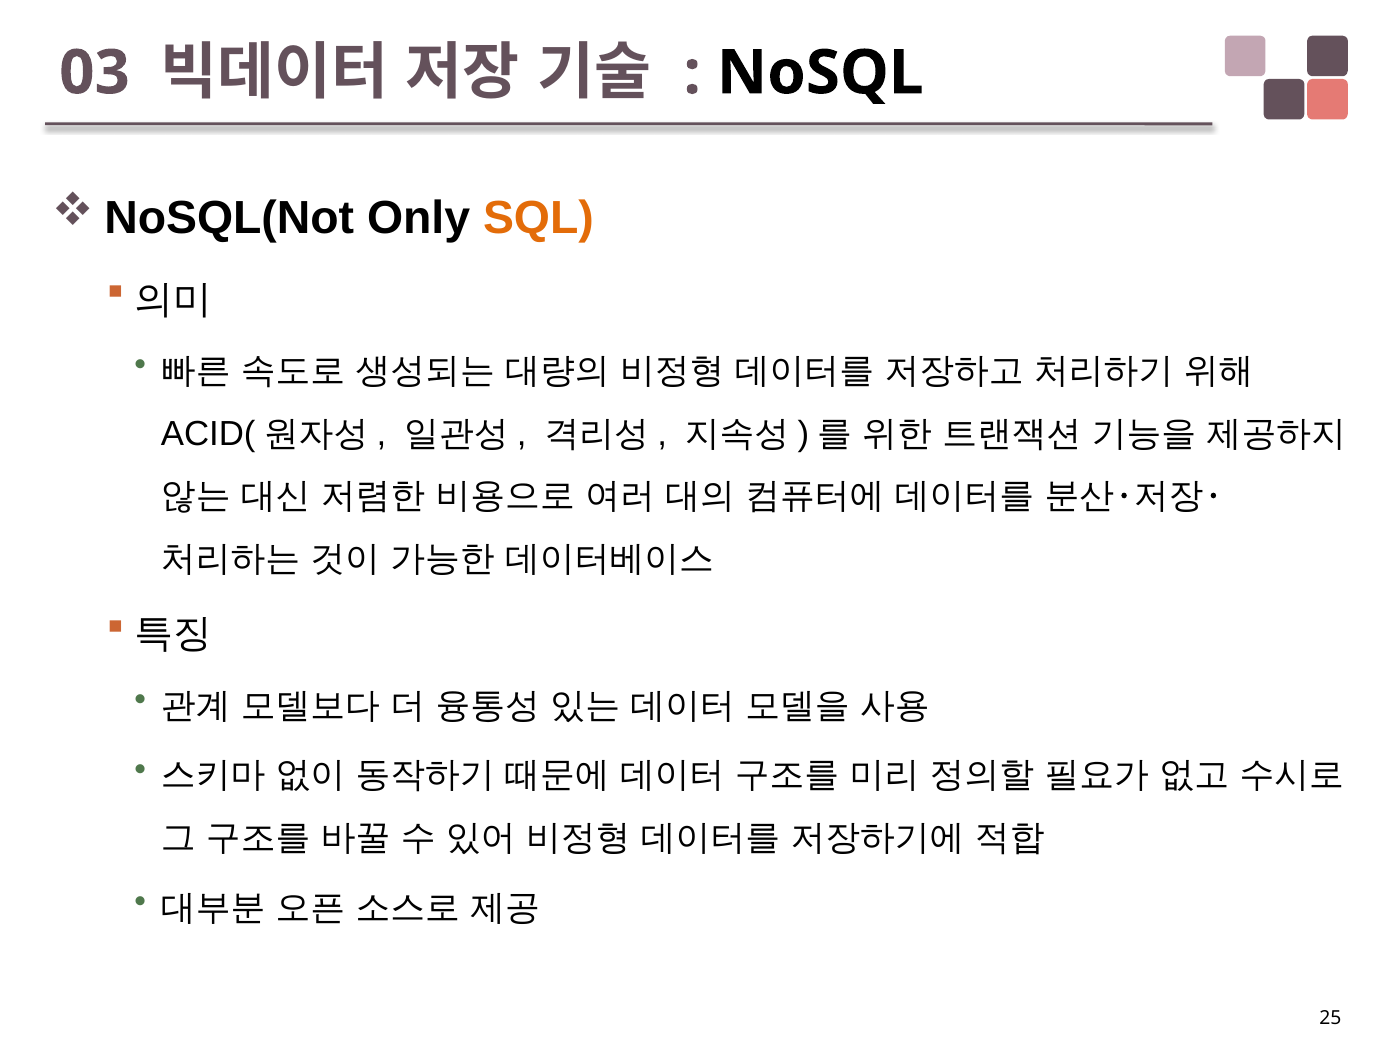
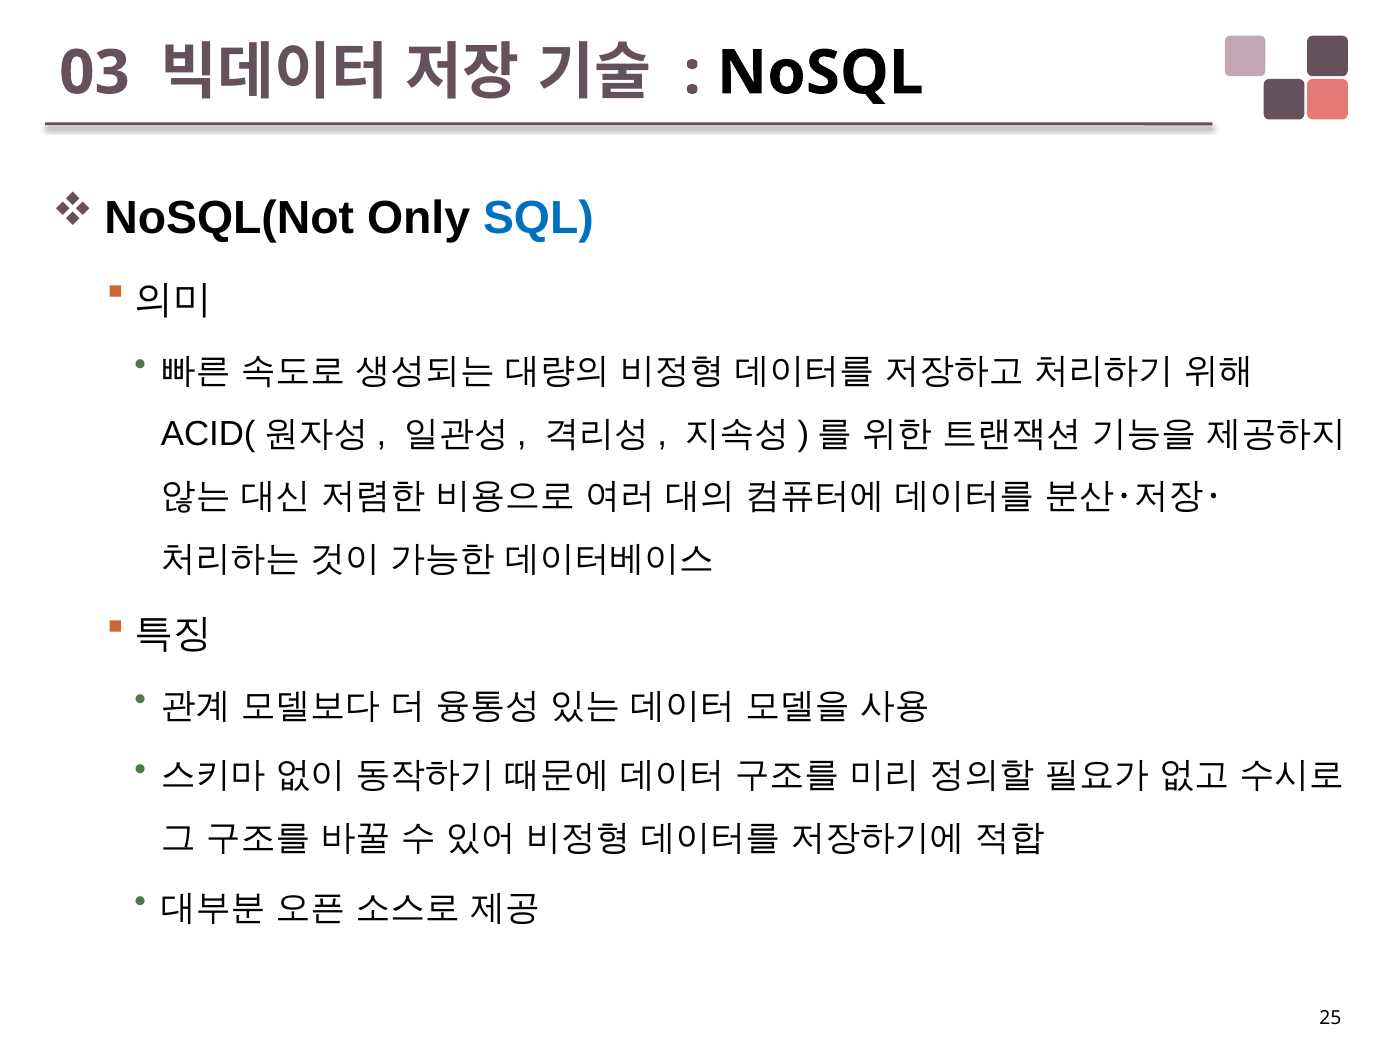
SQL colour: orange -> blue (538, 218)
